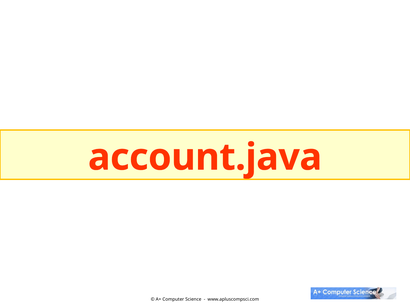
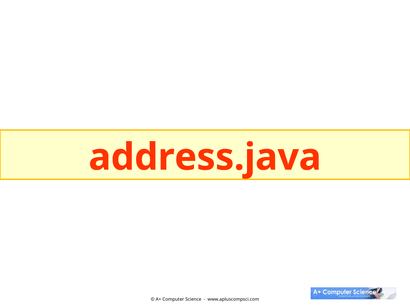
account.java: account.java -> address.java (205, 157)
